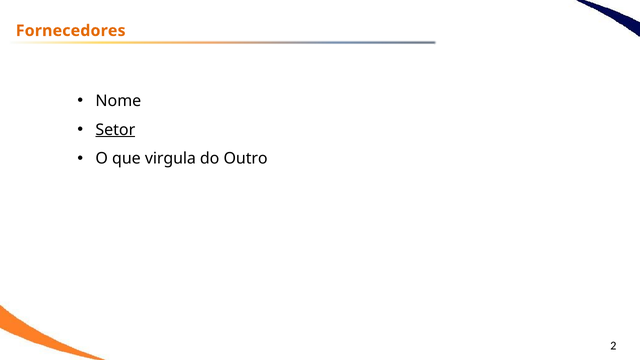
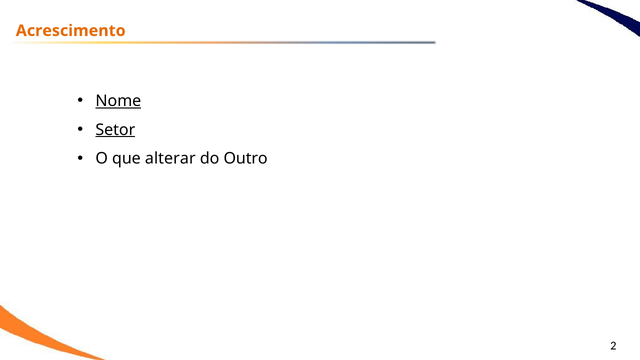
Fornecedores: Fornecedores -> Acrescimento (71, 31)
Nome underline: none -> present (118, 101)
virgula: virgula -> alterar (170, 159)
